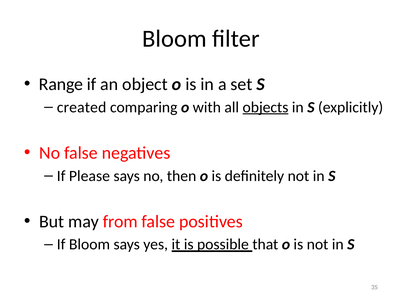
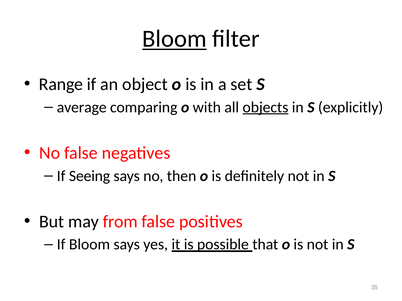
Bloom underline: none -> present (174, 39)
created: created -> average (82, 107)
Please: Please -> Seeing (90, 176)
